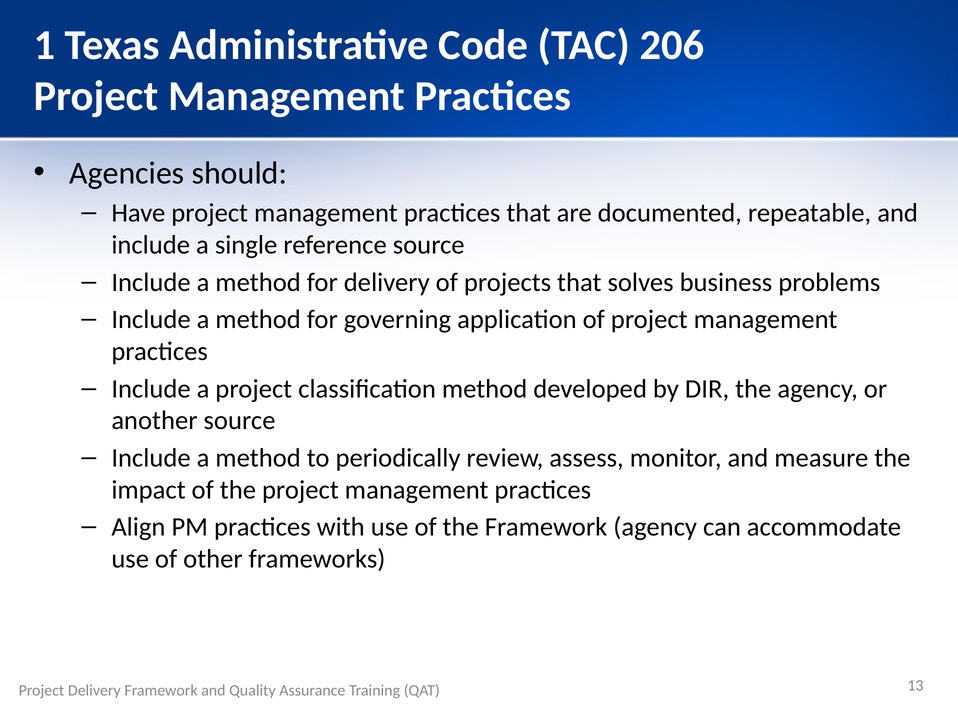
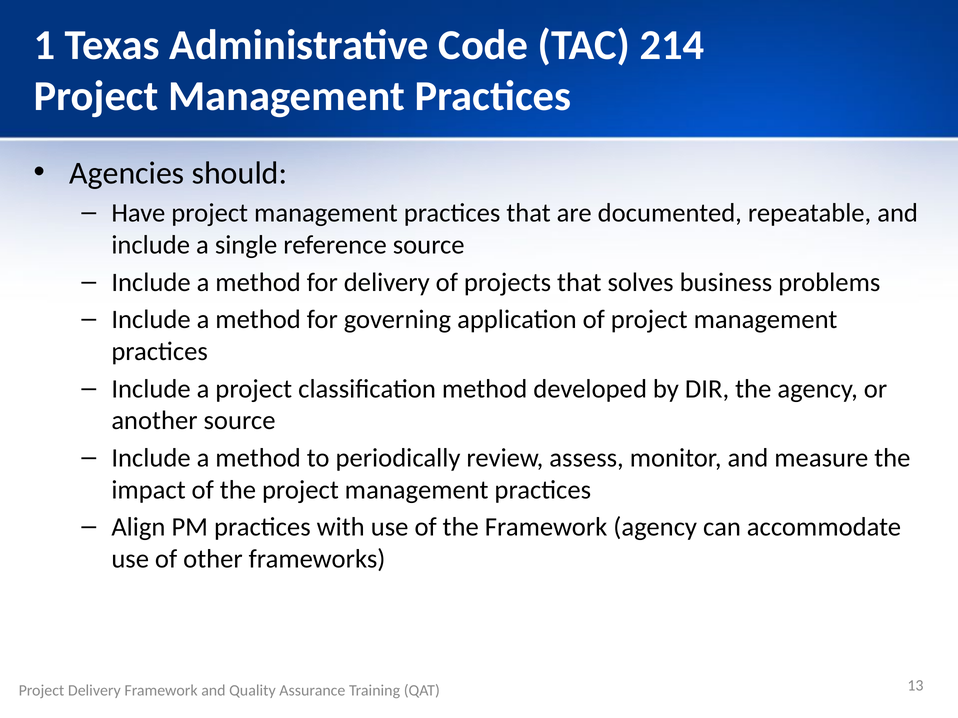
206: 206 -> 214 (672, 45)
